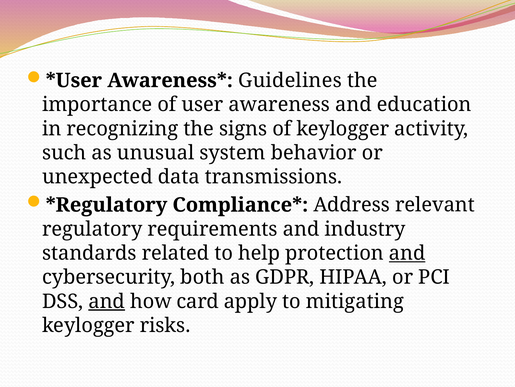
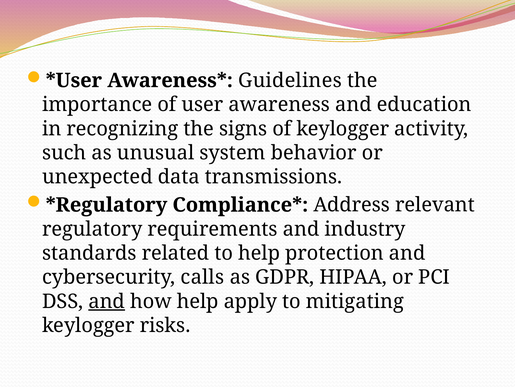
and underline: present -> none (407, 253)
both: both -> calls (202, 277)
how card: card -> help (198, 301)
